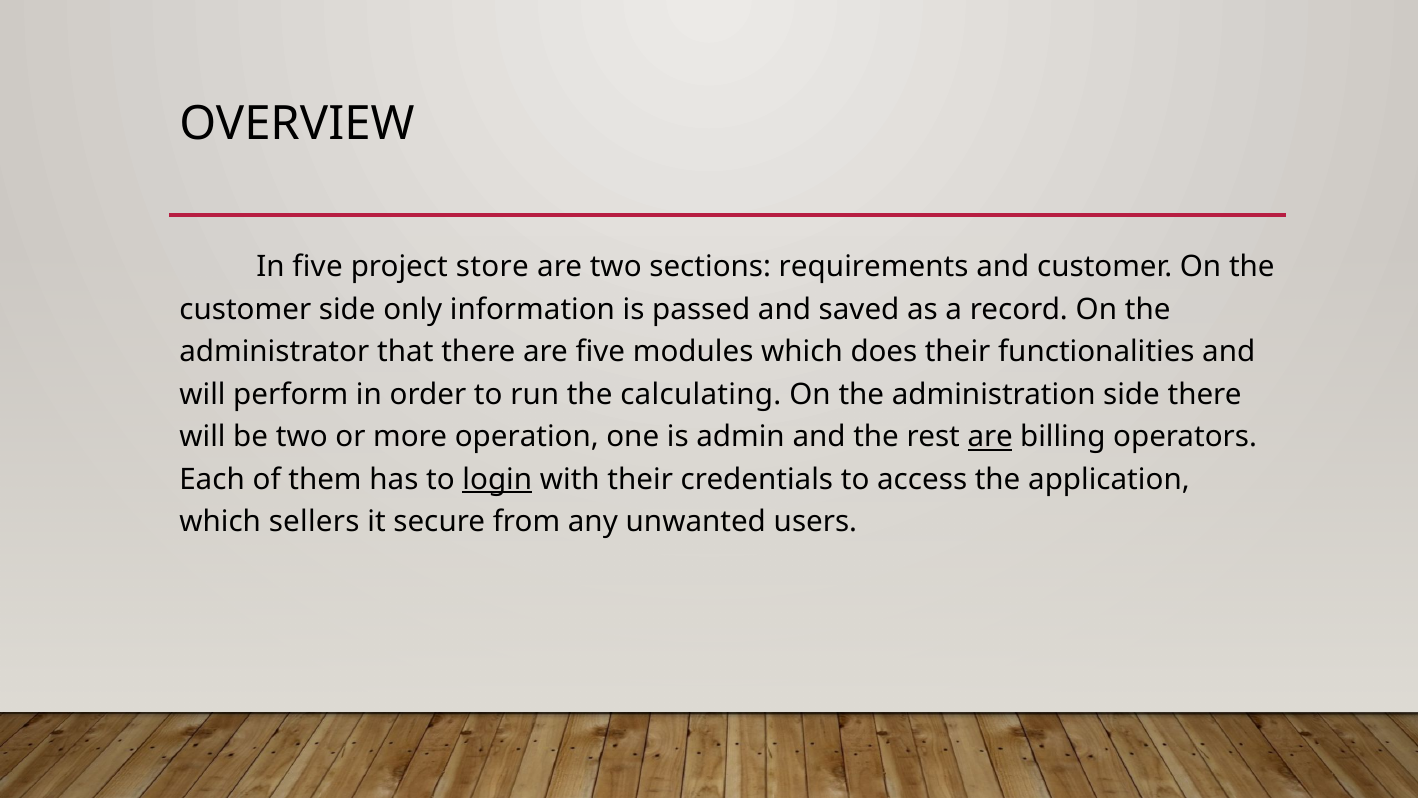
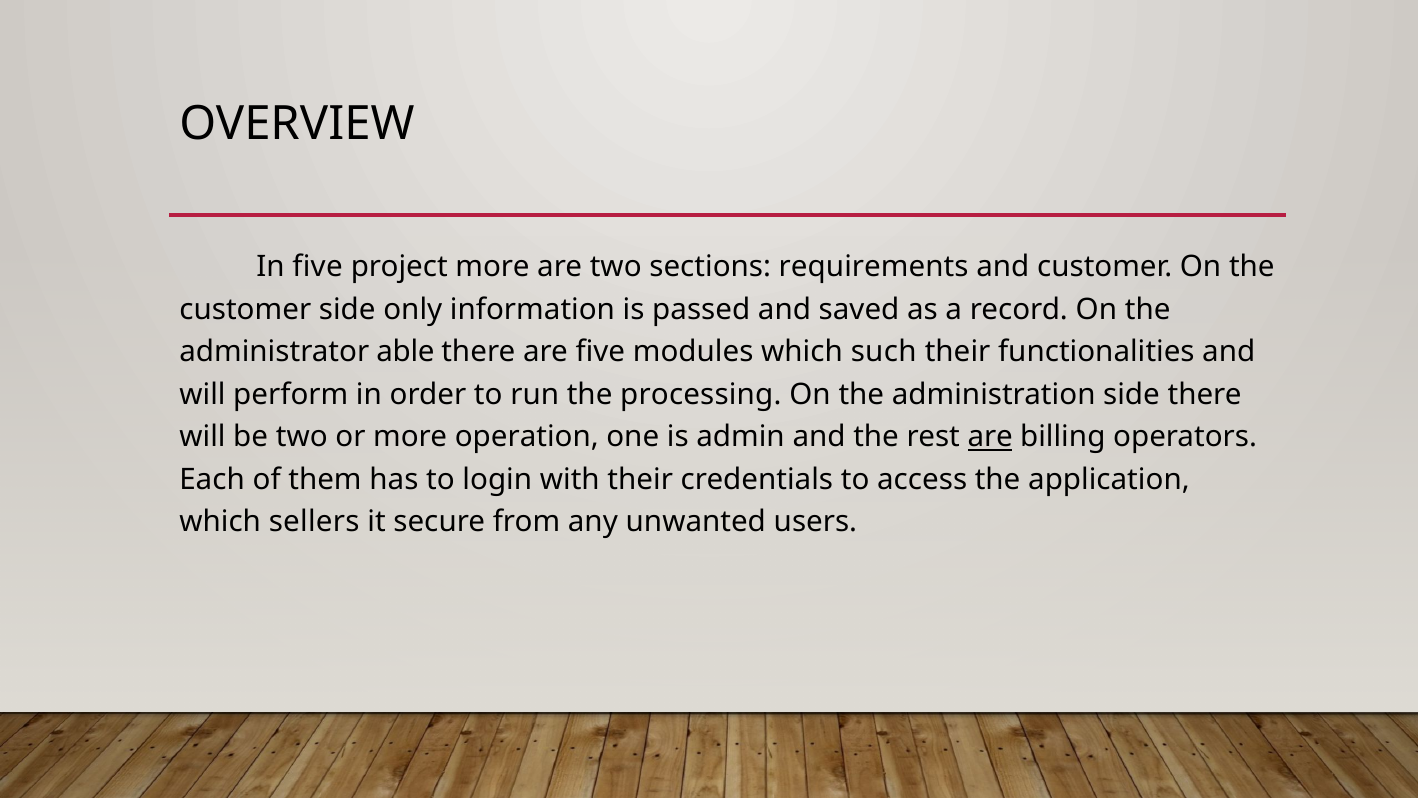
project store: store -> more (493, 267)
that: that -> able (406, 352)
does: does -> such (884, 352)
calculating: calculating -> processing (701, 394)
login underline: present -> none (497, 479)
